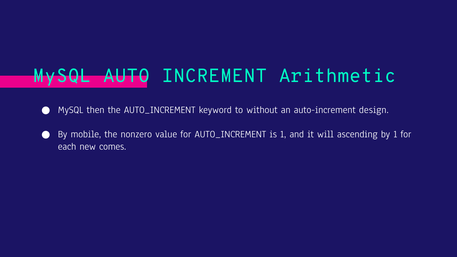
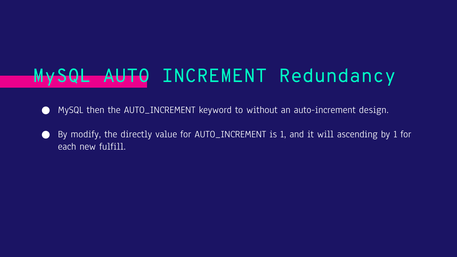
Arithmetic: Arithmetic -> Redundancy (337, 76)
mobile: mobile -> modify (86, 134)
nonzero: nonzero -> directly (136, 134)
comes: comes -> fulfill (113, 147)
